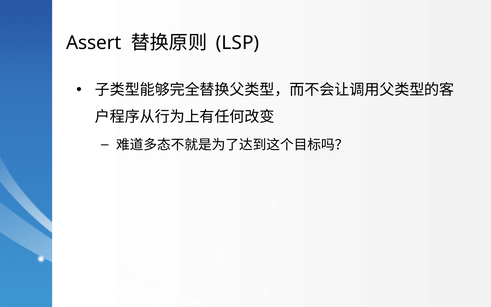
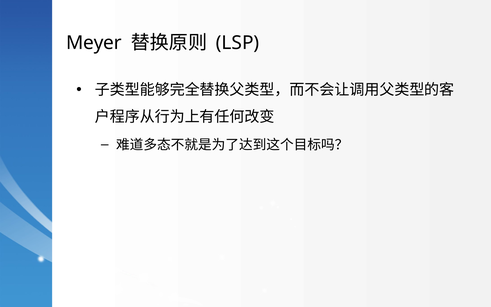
Assert: Assert -> Meyer (94, 43)
